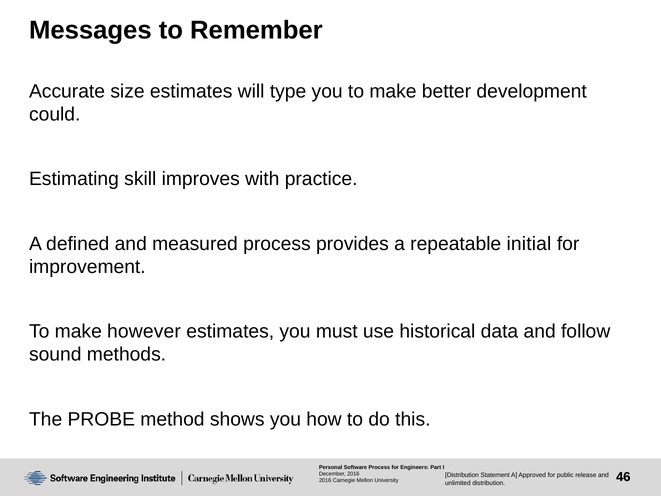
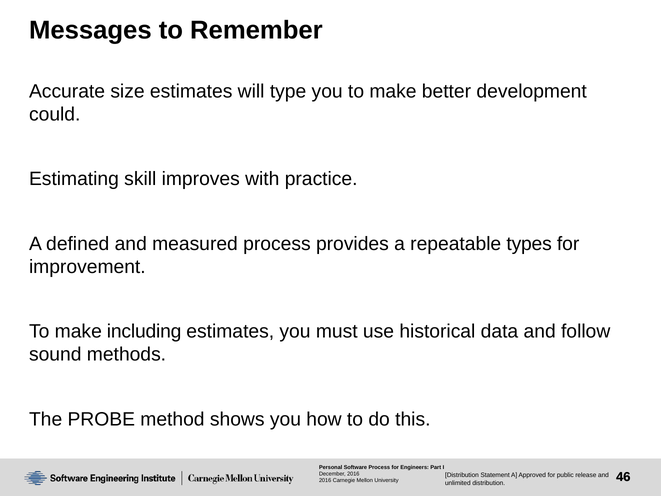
initial: initial -> types (529, 244)
however: however -> including (144, 331)
